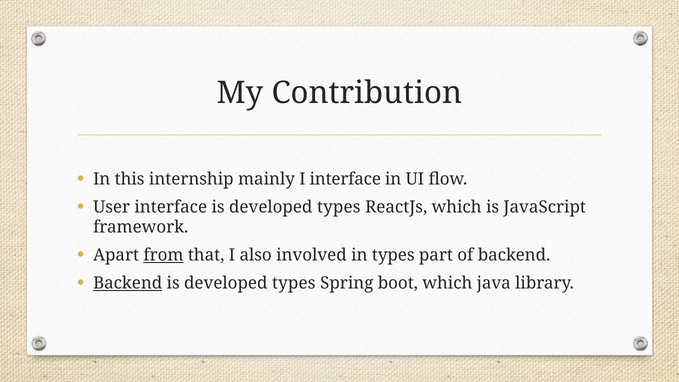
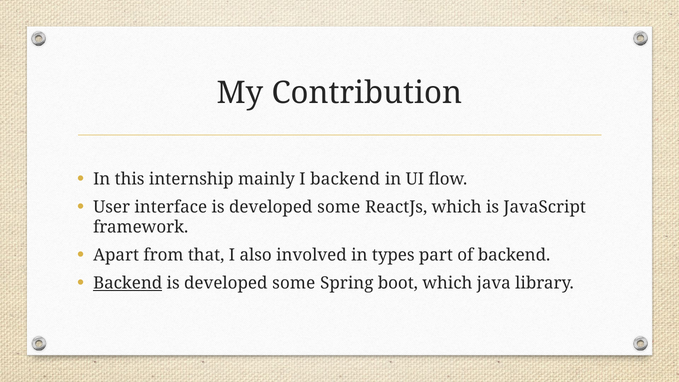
I interface: interface -> backend (345, 179)
interface is developed types: types -> some (339, 207)
from underline: present -> none (163, 255)
types: types -> some (294, 283)
